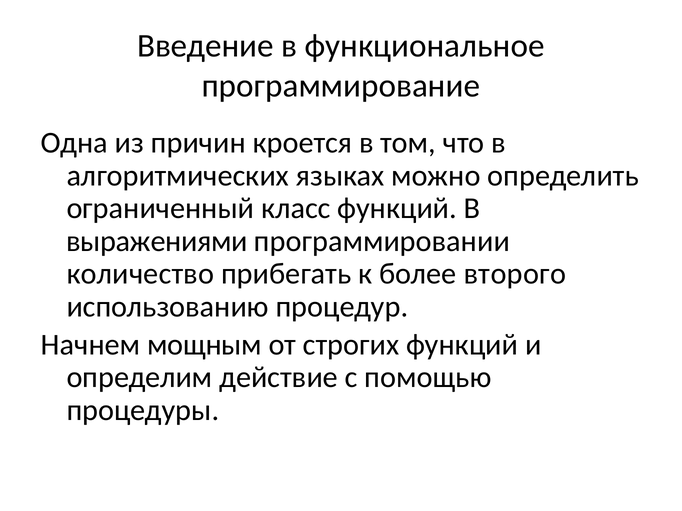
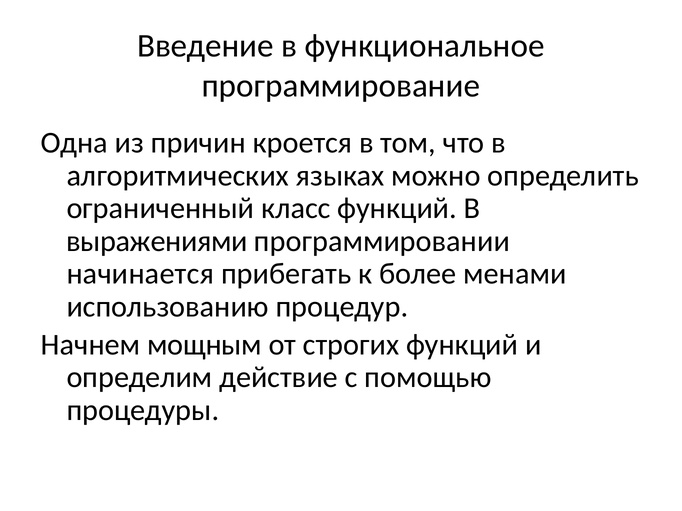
количество: количество -> начинается (140, 274)
второго: второго -> менами (515, 274)
